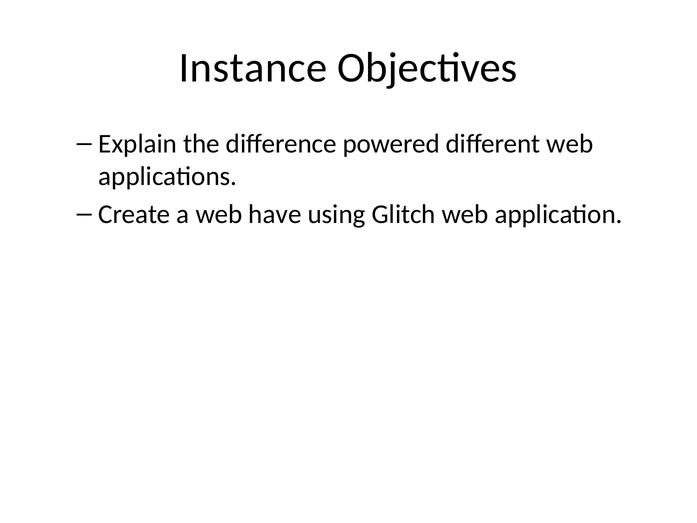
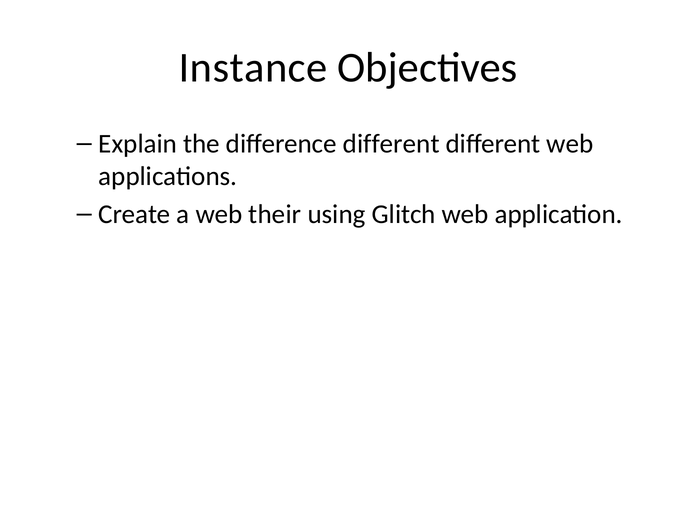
difference powered: powered -> different (391, 144)
have: have -> their (275, 214)
